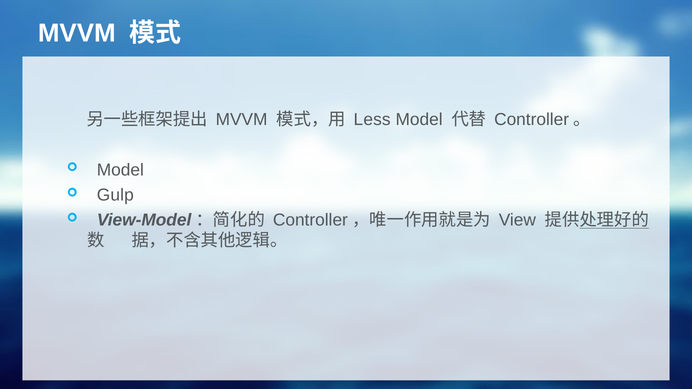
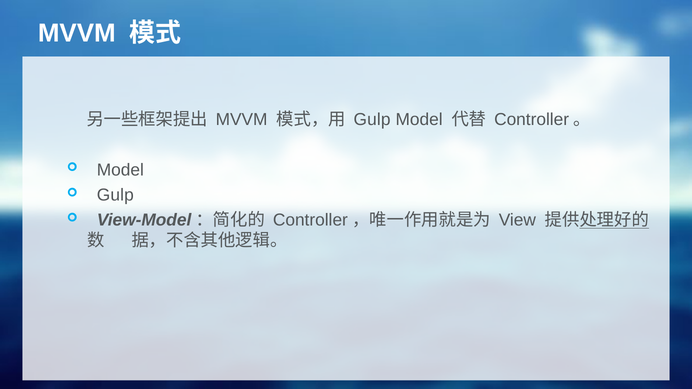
Less: Less -> Gulp (372, 120)
